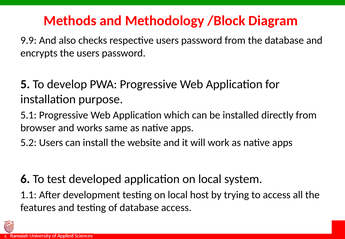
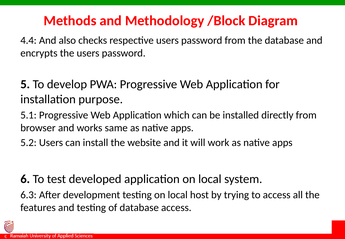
9.9: 9.9 -> 4.4 (29, 40)
1.1: 1.1 -> 6.3 (29, 195)
